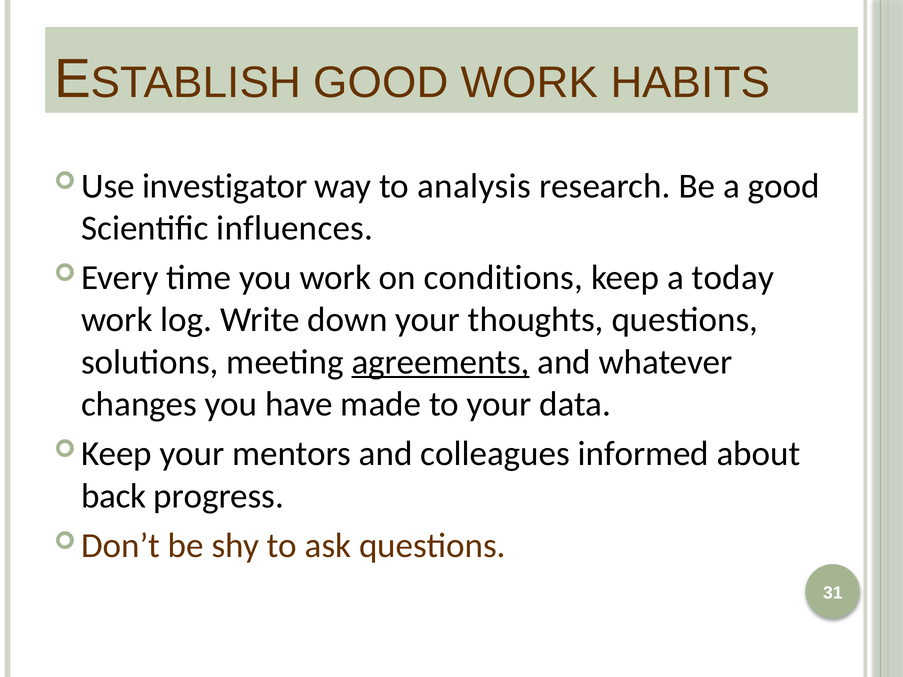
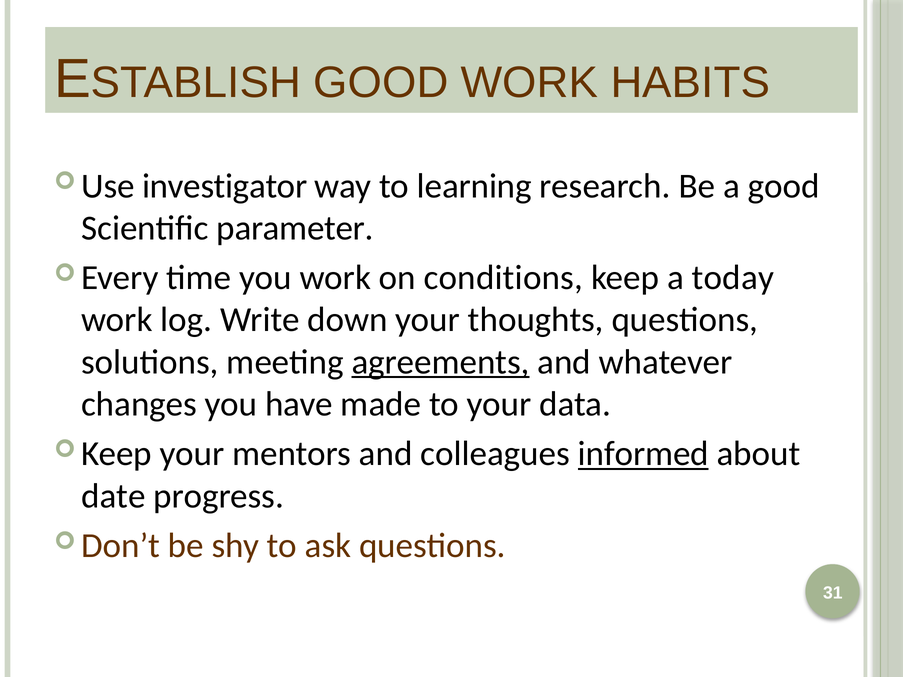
analysis: analysis -> learning (474, 186)
influences: influences -> parameter (295, 228)
informed underline: none -> present (643, 454)
back: back -> date (113, 496)
